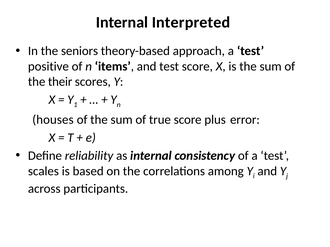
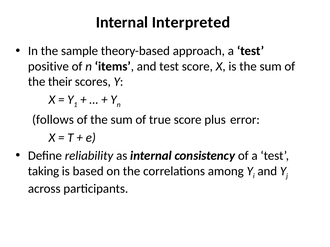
seniors: seniors -> sample (80, 51)
houses: houses -> follows (53, 120)
scales: scales -> taking (43, 171)
